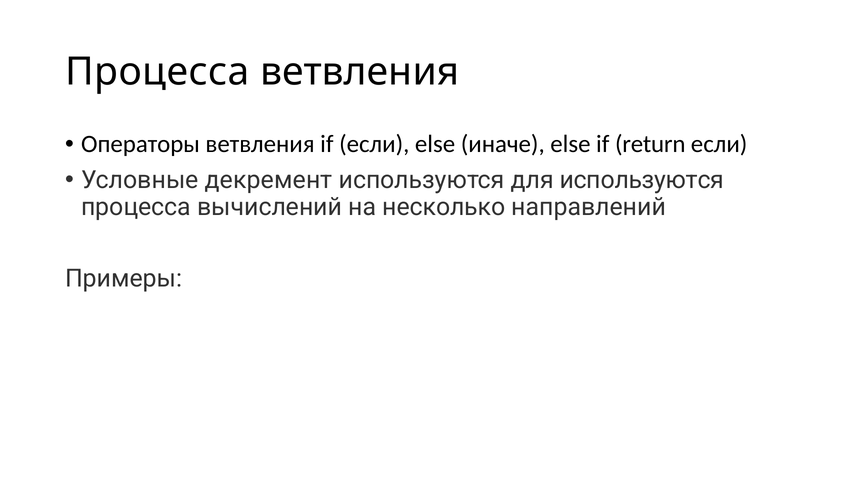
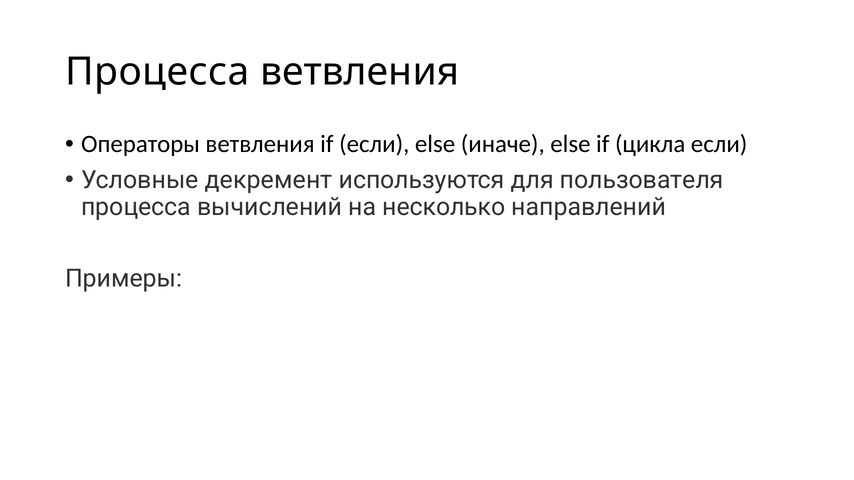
return: return -> цикла (650, 144)
для используются: используются -> пользователя (642, 180)
